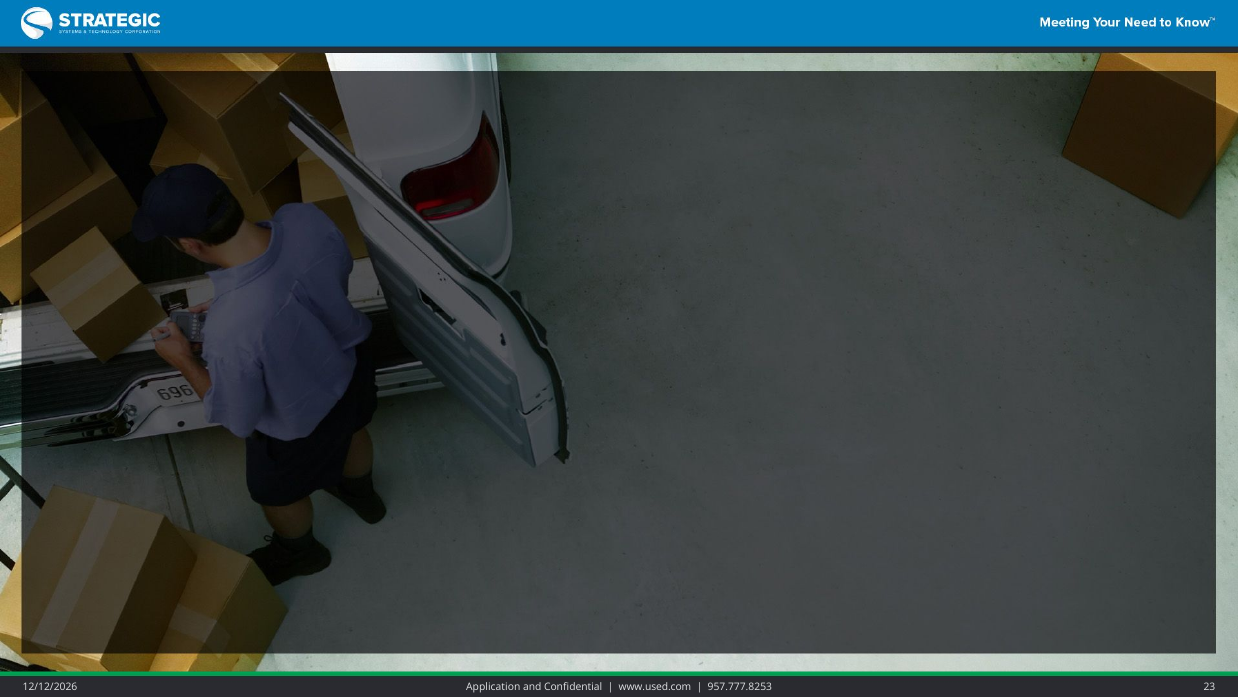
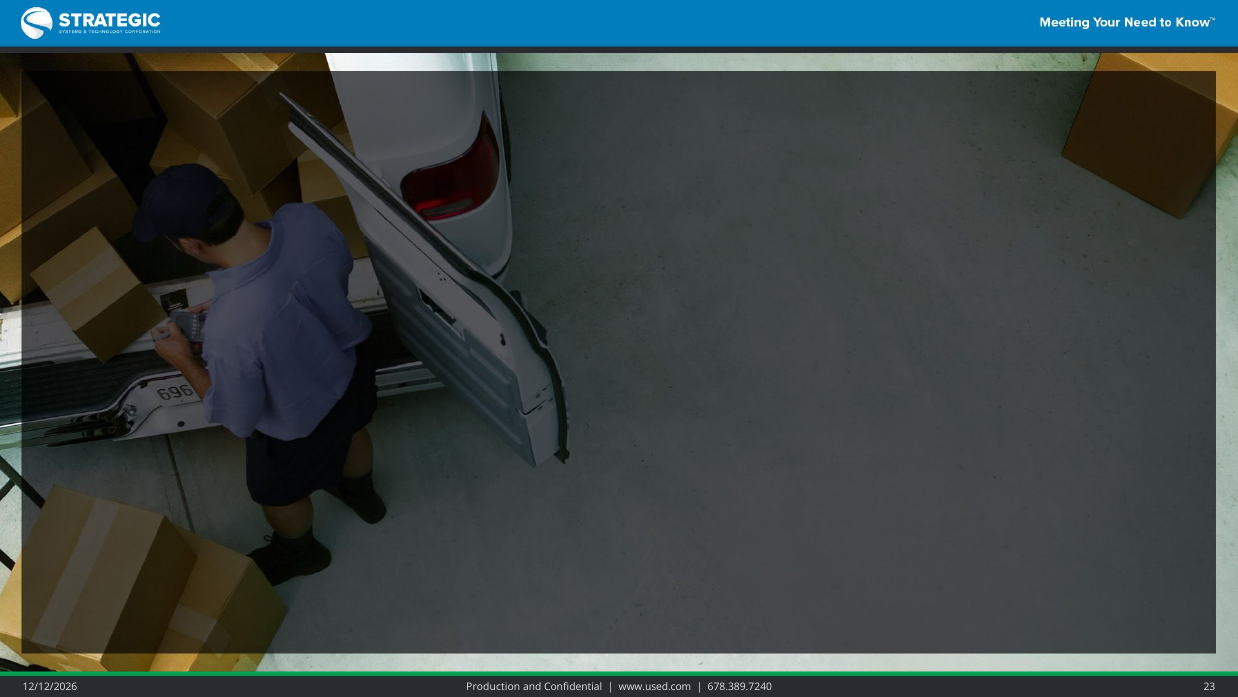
Application: Application -> Production (493, 686)
957.777.8253: 957.777.8253 -> 678.389.7240 (740, 686)
